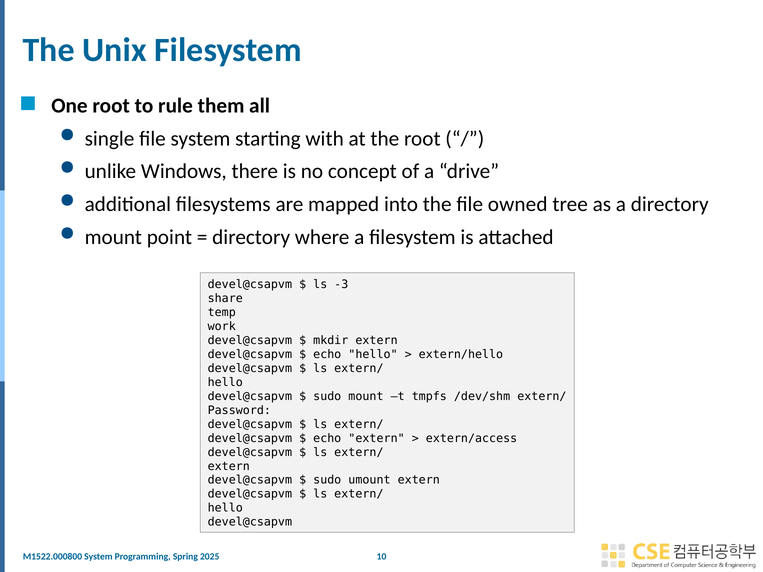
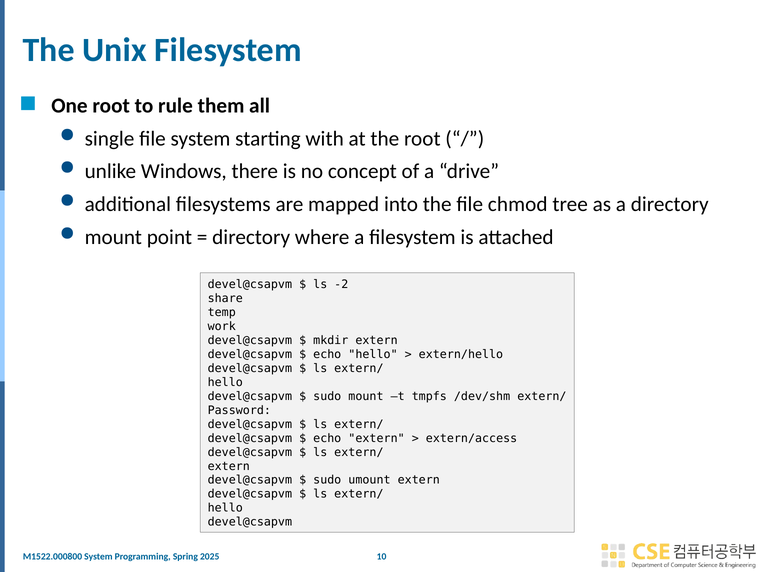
owned: owned -> chmod (518, 204)
-3: -3 -> -2 (341, 284)
